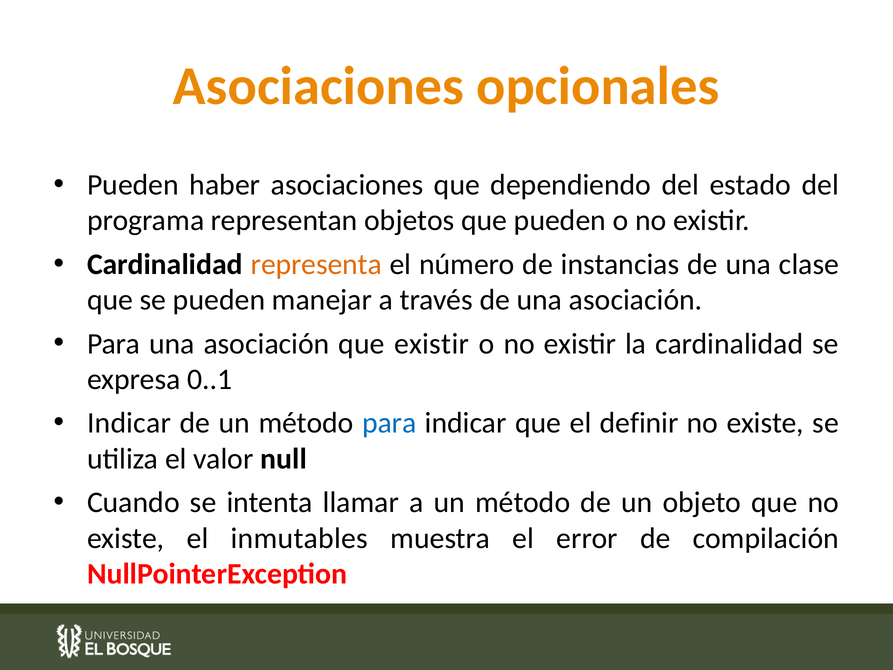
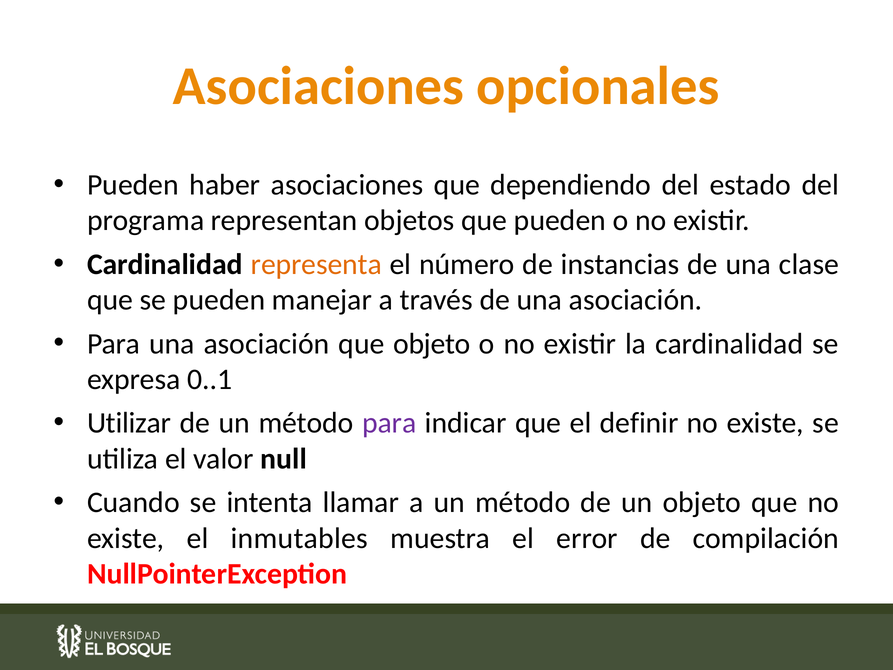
que existir: existir -> objeto (432, 344)
Indicar: Indicar -> Utilizar (129, 423)
para colour: blue -> purple (389, 423)
